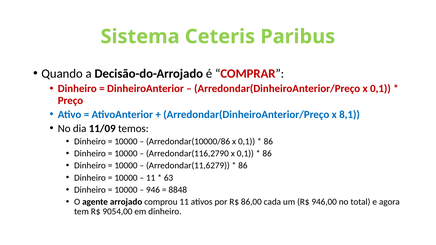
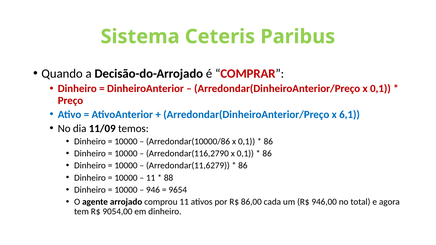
8,1: 8,1 -> 6,1 (350, 115)
63: 63 -> 88 (169, 178)
8848: 8848 -> 9654 (178, 190)
